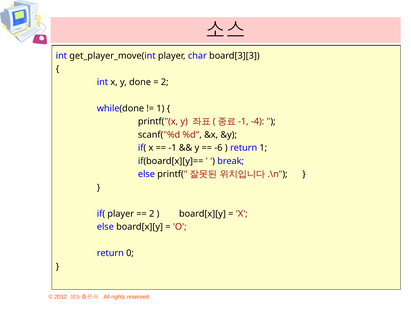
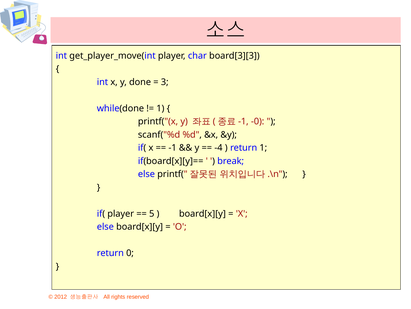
2: 2 -> 3 (165, 82)
-4: -4 -> -0 (258, 121)
-6: -6 -> -4 (218, 148)
2: 2 -> 5 (152, 213)
